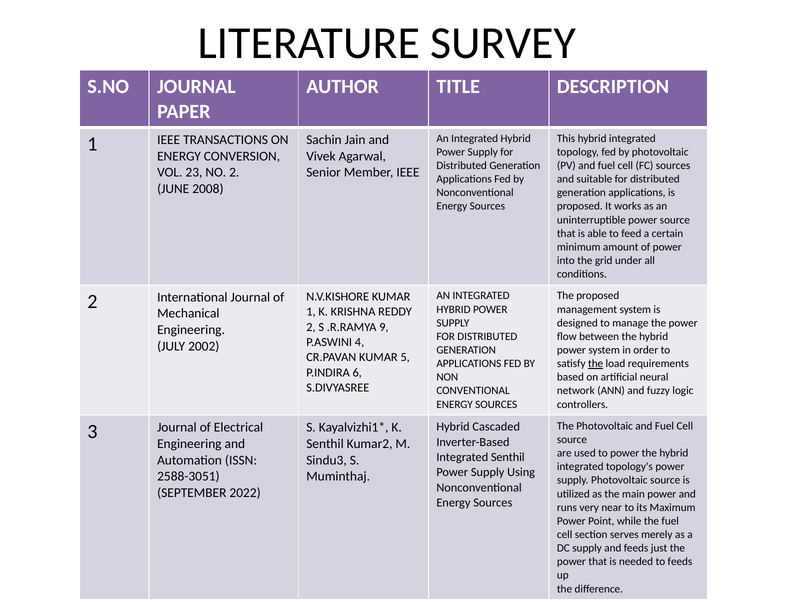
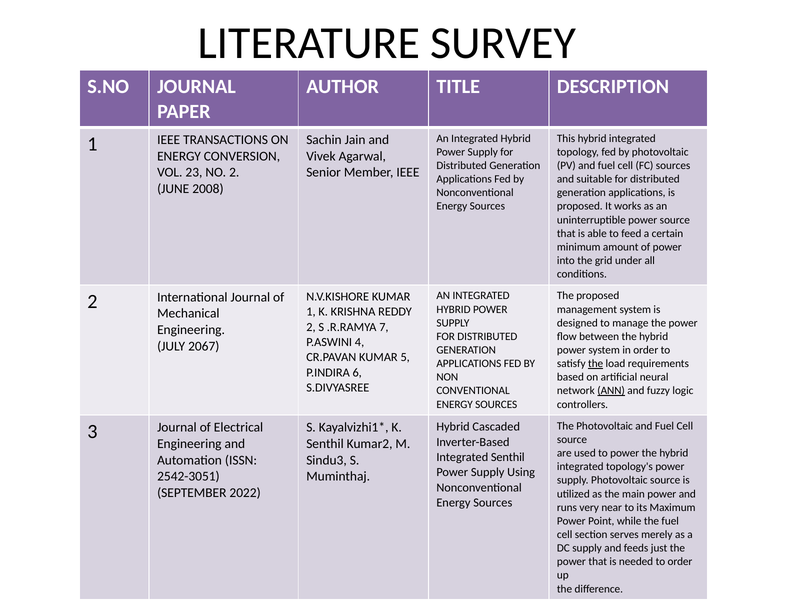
9: 9 -> 7 (384, 327)
2002: 2002 -> 2067 (204, 347)
ANN underline: none -> present (611, 391)
2588-3051: 2588-3051 -> 2542-3051 (188, 477)
to feeds: feeds -> order (680, 562)
